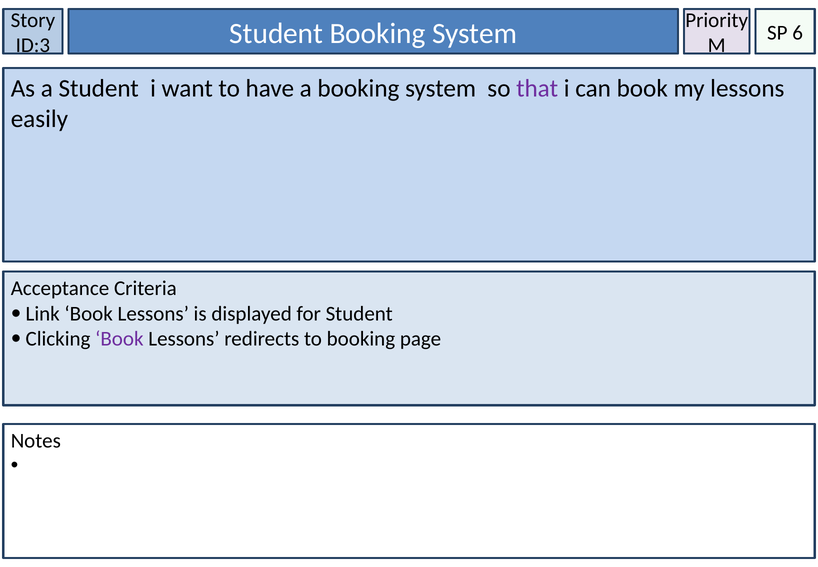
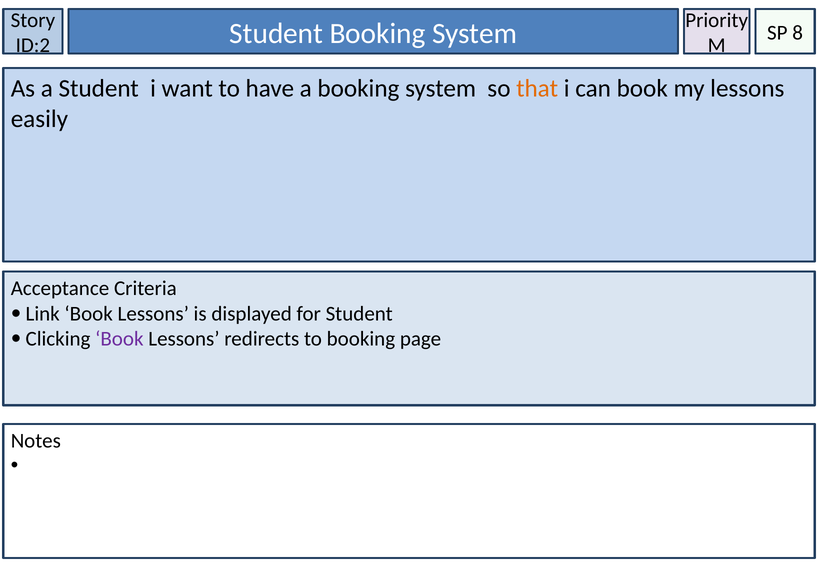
6: 6 -> 8 (798, 33)
ID:3: ID:3 -> ID:2 (33, 45)
that colour: purple -> orange (537, 89)
